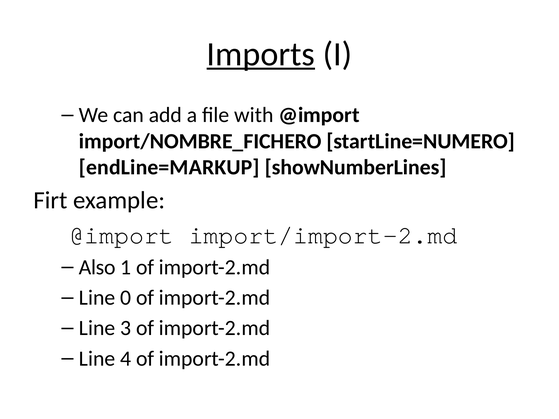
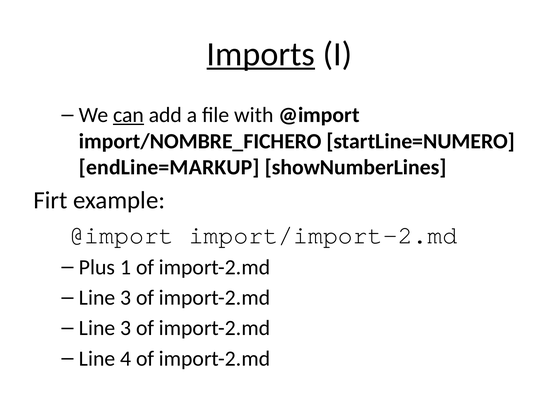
can underline: none -> present (129, 115)
Also: Also -> Plus (97, 267)
0: 0 -> 3 (126, 298)
